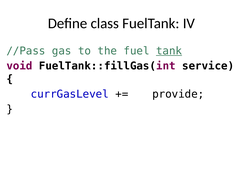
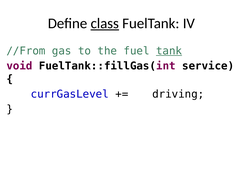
class underline: none -> present (105, 24)
//Pass: //Pass -> //From (26, 51)
provide: provide -> driving (178, 94)
